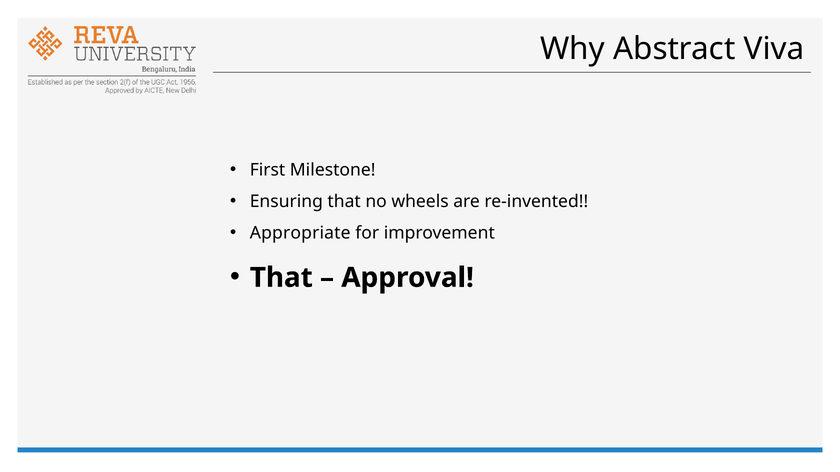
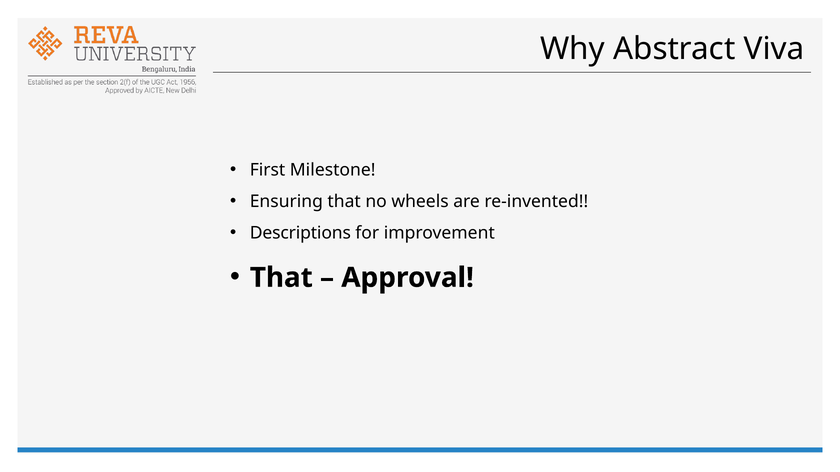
Appropriate: Appropriate -> Descriptions (300, 233)
